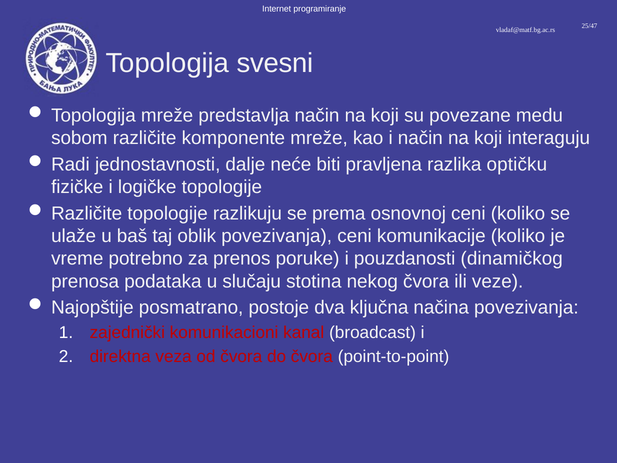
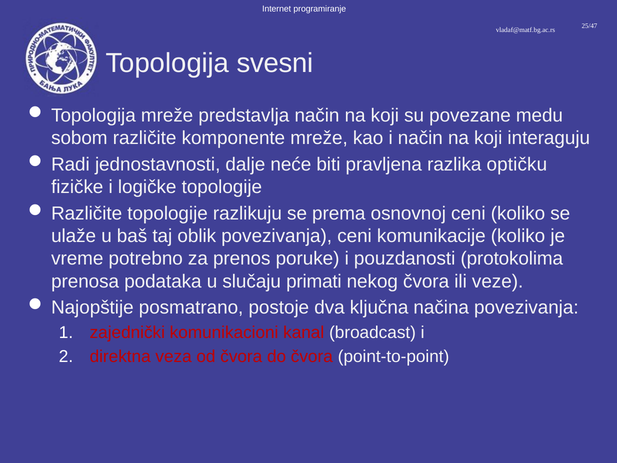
dinamičkog: dinamičkog -> protokolima (512, 259)
stotina: stotina -> primati (314, 281)
